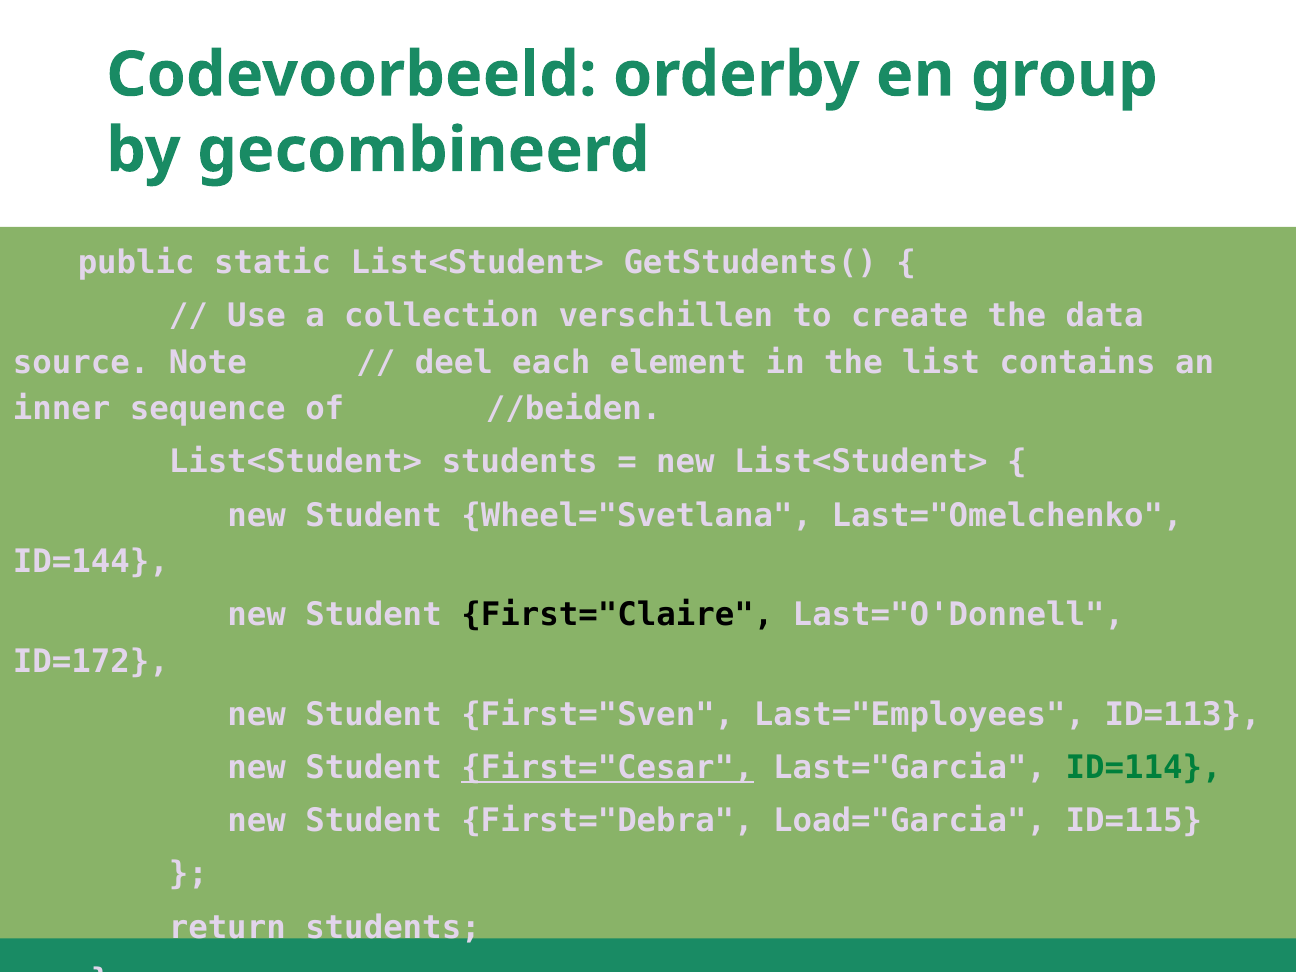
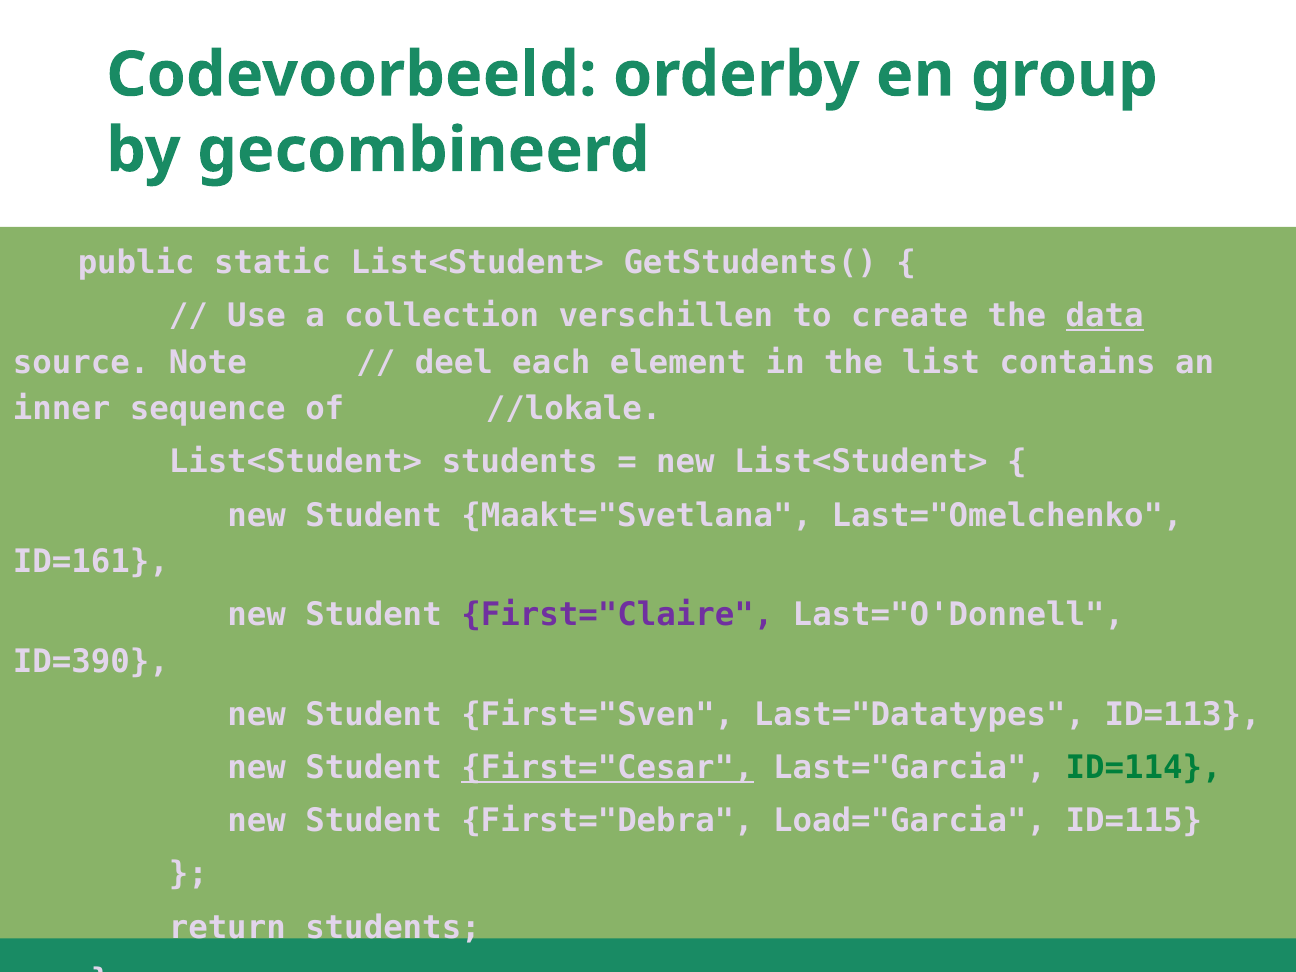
data underline: none -> present (1105, 316)
//beiden: //beiden -> //lokale (574, 409)
Wheel="Svetlana: Wheel="Svetlana -> Maakt="Svetlana (637, 515)
ID=144: ID=144 -> ID=161 (91, 562)
First="Claire colour: black -> purple (617, 615)
ID=172: ID=172 -> ID=390 (91, 662)
Last="Employees: Last="Employees -> Last="Datatypes (919, 715)
